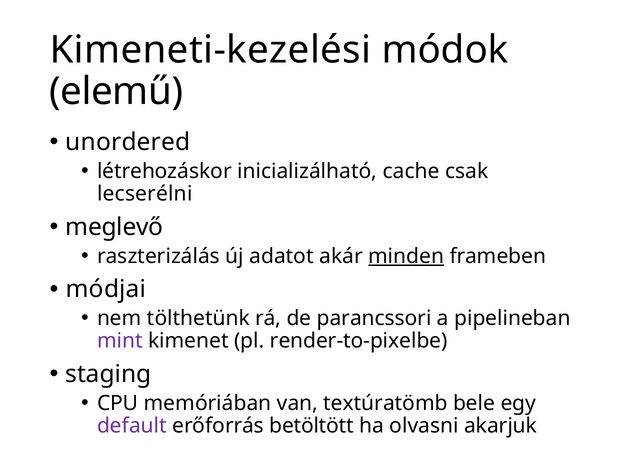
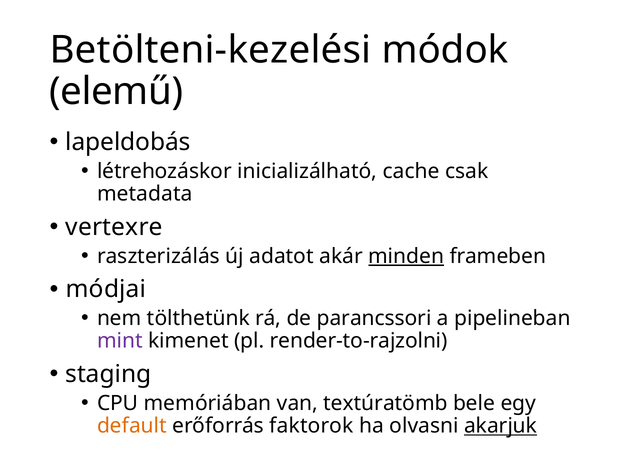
Kimeneti-kezelési: Kimeneti-kezelési -> Betölteni-kezelési (211, 50)
unordered: unordered -> lapeldobás (128, 142)
lecserélni: lecserélni -> metadata (145, 194)
meglevő: meglevő -> vertexre (114, 227)
render-to-pixelbe: render-to-pixelbe -> render-to-rajzolni (359, 341)
default colour: purple -> orange (132, 426)
betöltött: betöltött -> faktorok (311, 426)
akarjuk underline: none -> present (501, 426)
